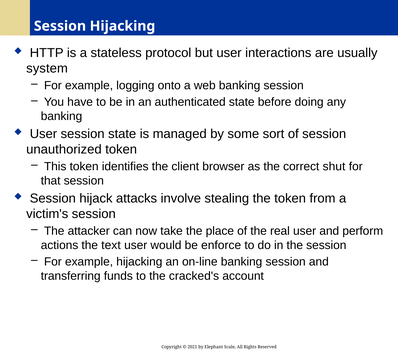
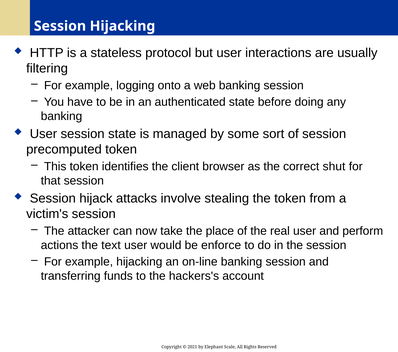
system: system -> filtering (47, 68)
unauthorized: unauthorized -> precomputed (64, 150)
cracked's: cracked's -> hackers's (194, 276)
